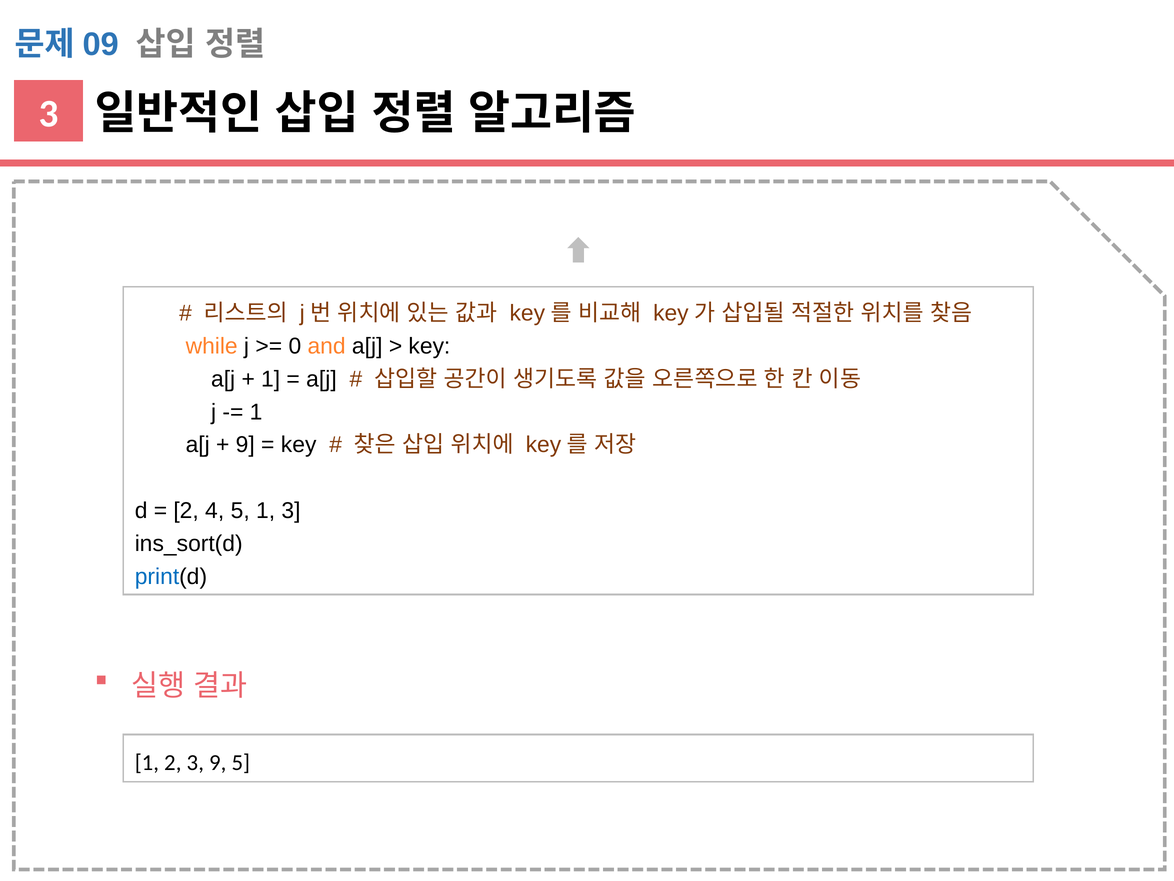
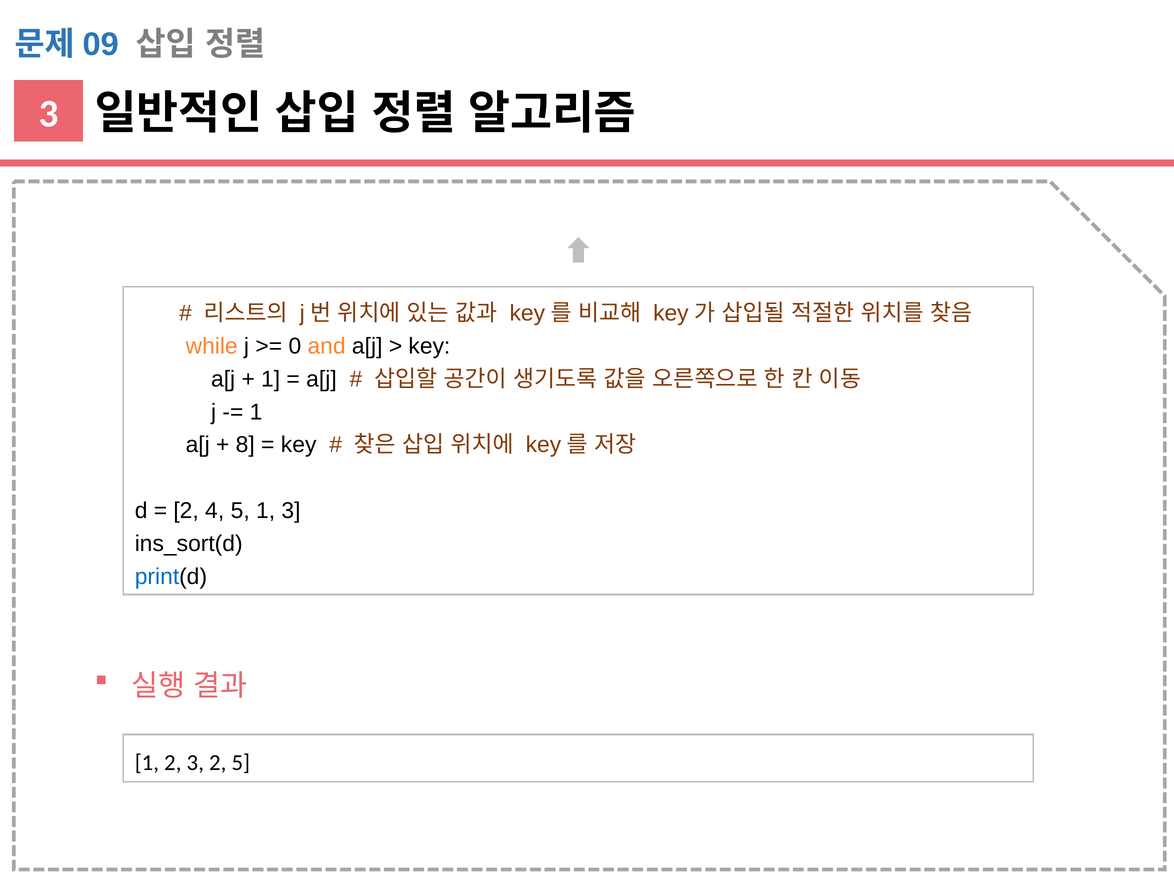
9: 9 -> 8 (245, 445)
3 9: 9 -> 2 (218, 762)
